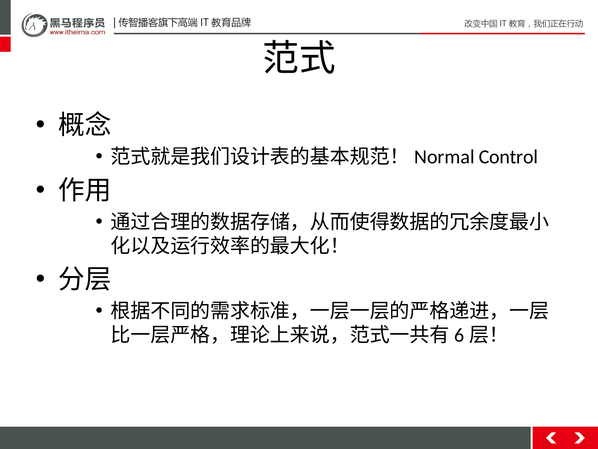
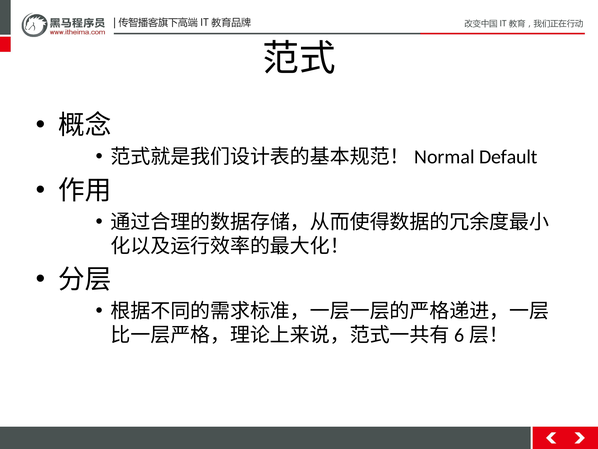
Control: Control -> Default (508, 157)
